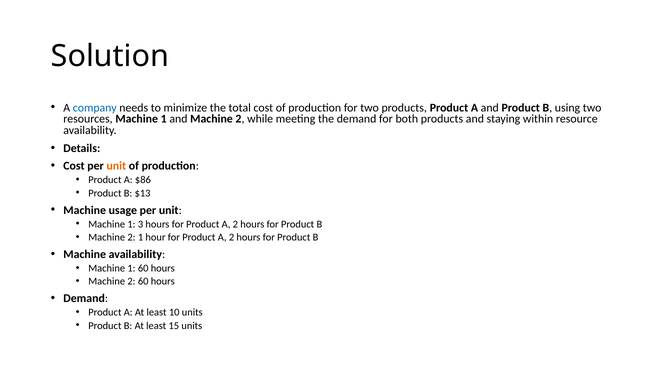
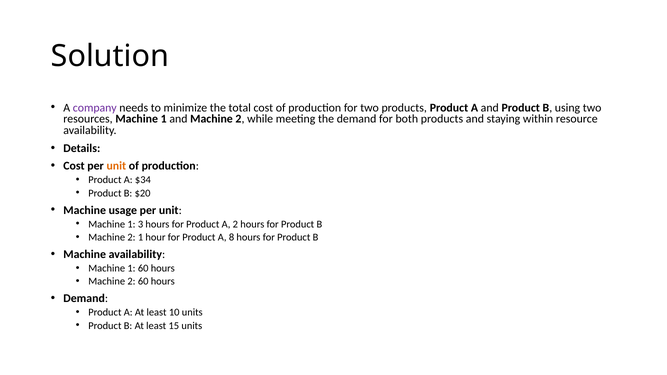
company colour: blue -> purple (95, 108)
$86: $86 -> $34 (143, 180)
$13: $13 -> $20 (143, 193)
2: 2 -> 8 (232, 237)
